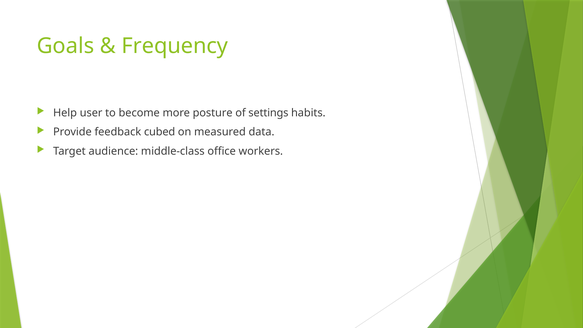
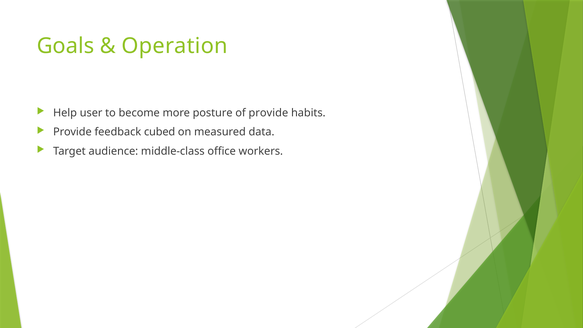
Frequency: Frequency -> Operation (175, 46)
of settings: settings -> provide (268, 113)
